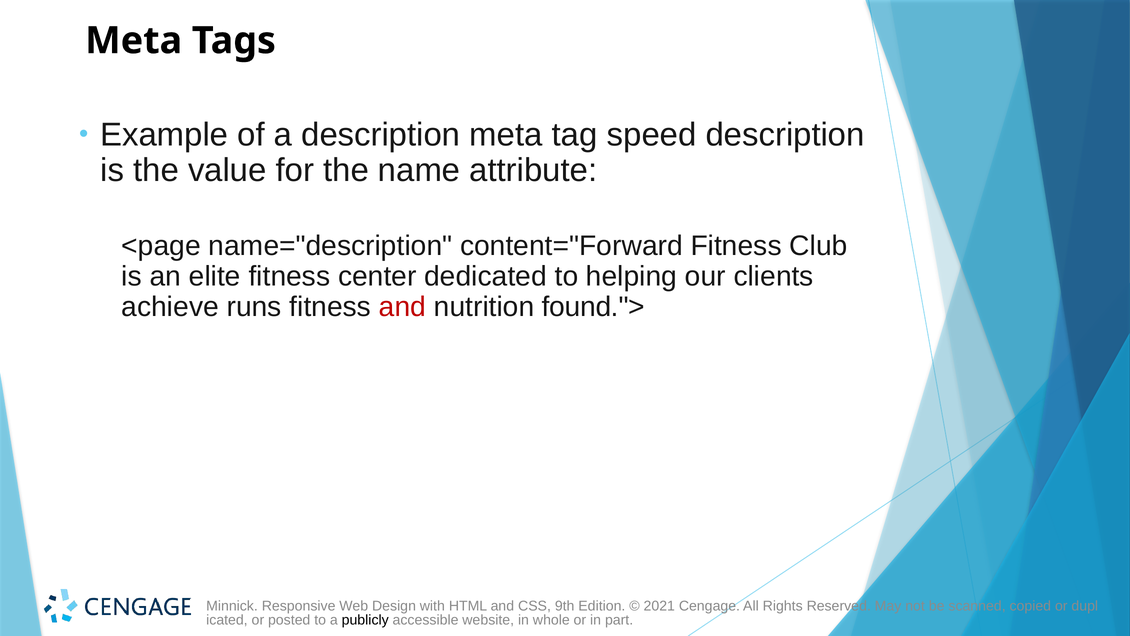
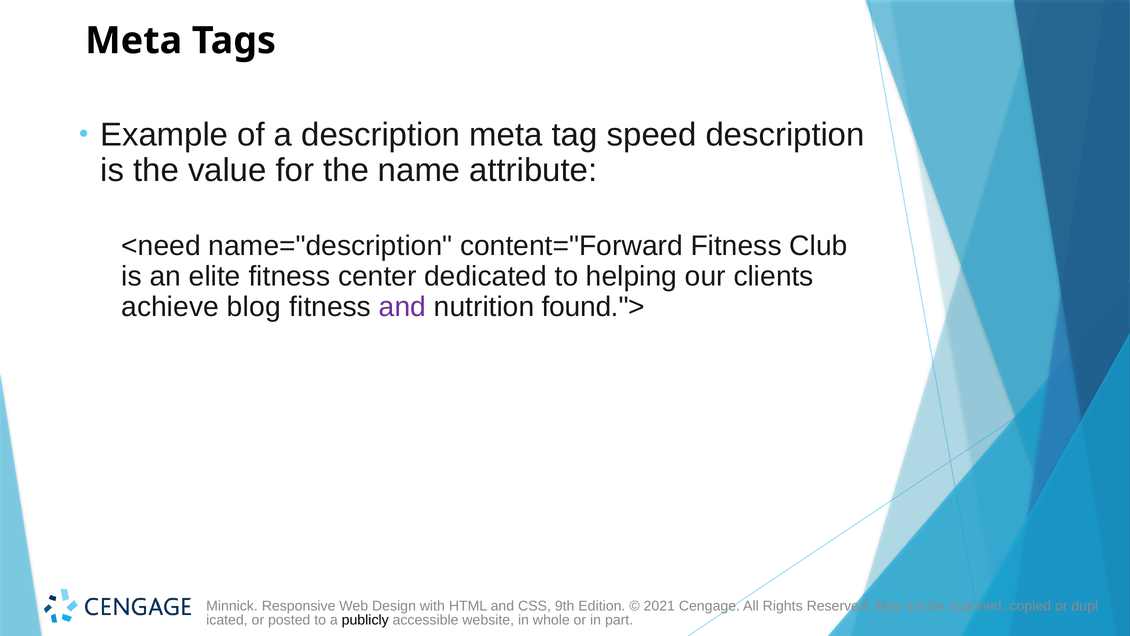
<page: <page -> <need (161, 246)
runs: runs -> blog (254, 307)
and colour: red -> purple (402, 307)
